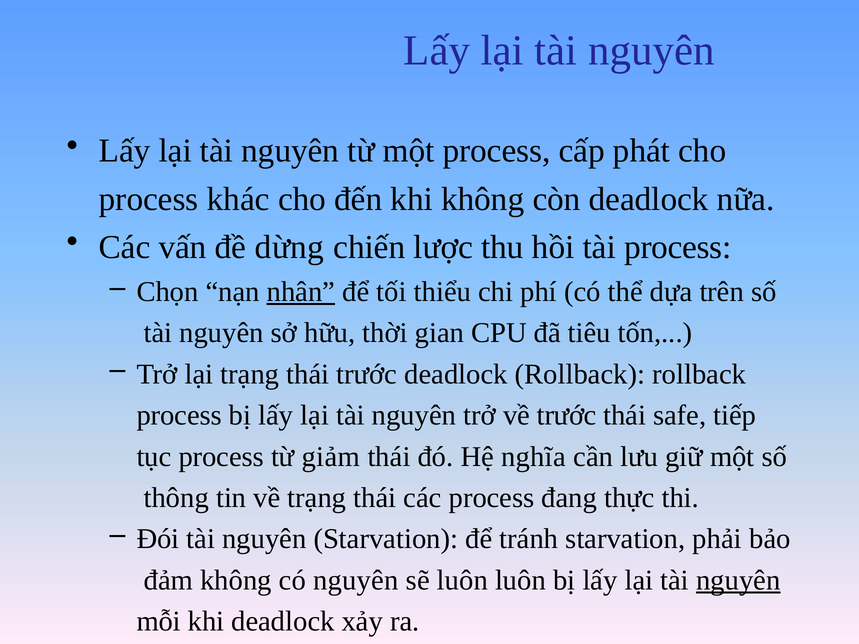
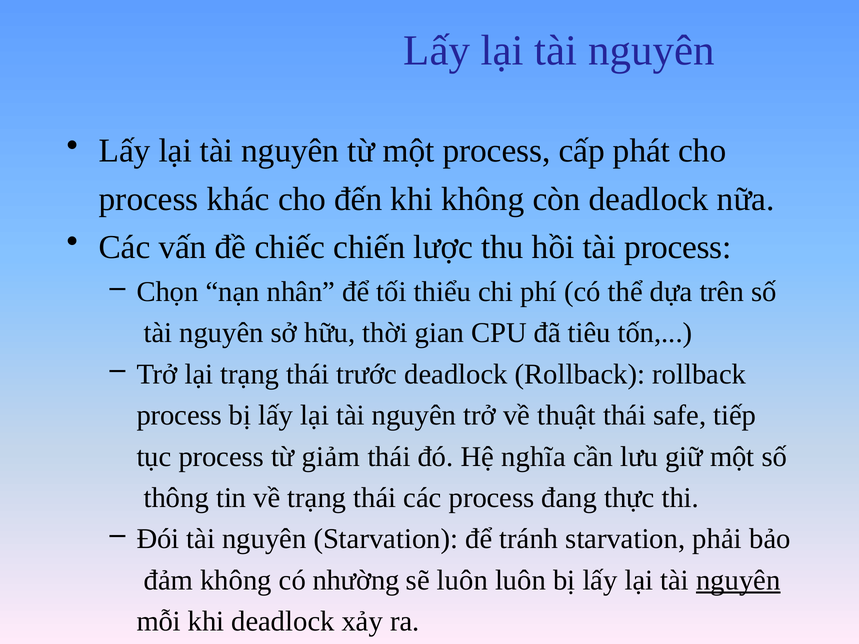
dừng: dừng -> chiếc (290, 247)
nhân underline: present -> none (301, 292)
về trước: trước -> thuật (566, 416)
có nguyên: nguyên -> nhường (356, 580)
